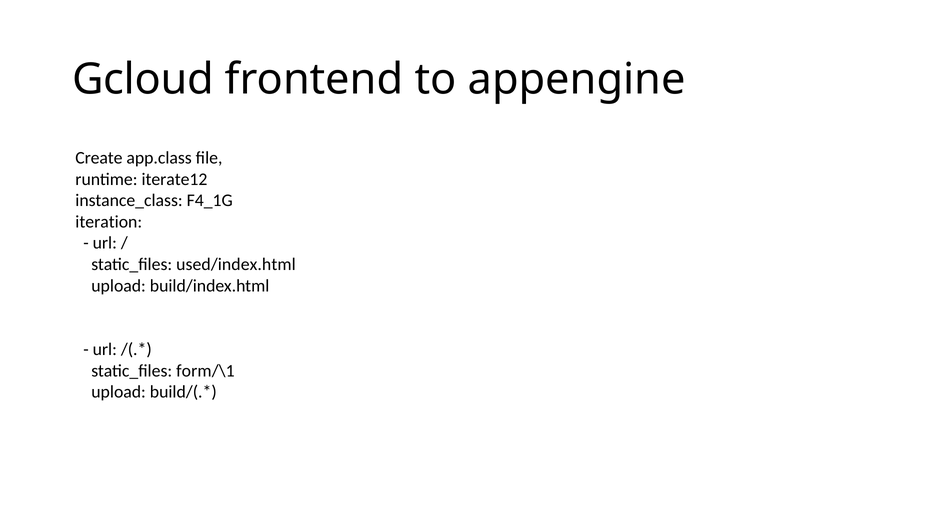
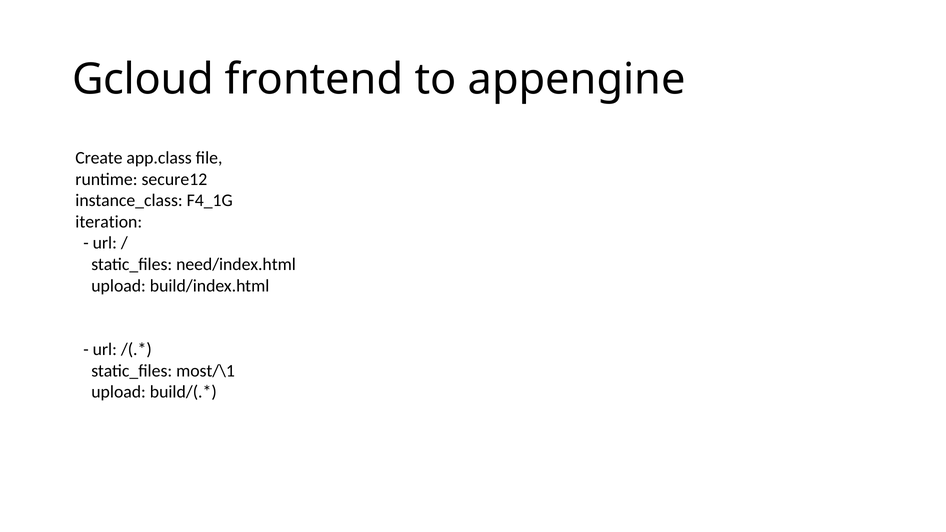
iterate12: iterate12 -> secure12 (174, 179)
used/index.html: used/index.html -> need/index.html (236, 264)
form/\1: form/\1 -> most/\1 (206, 371)
